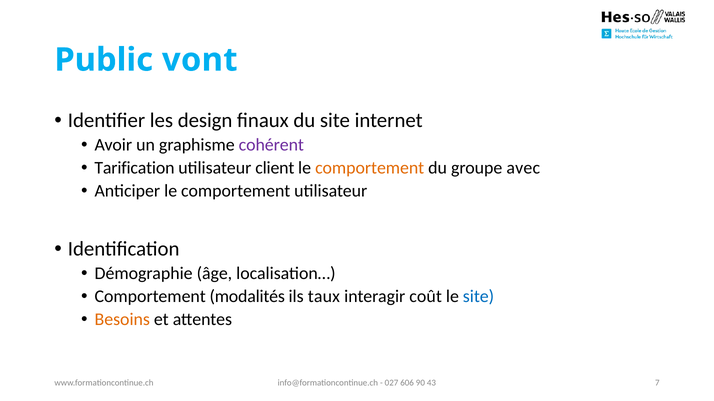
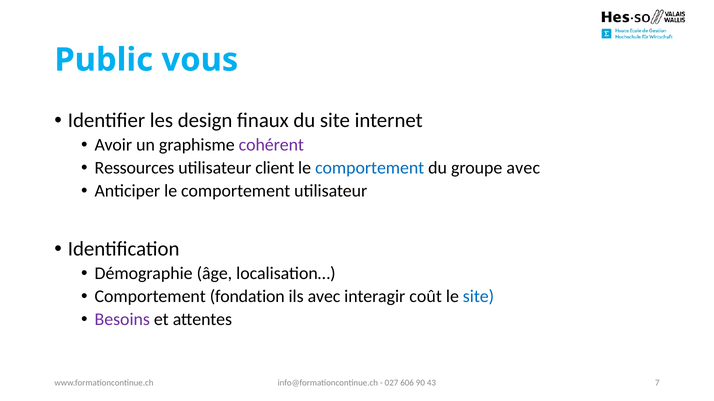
vont: vont -> vous (200, 60)
Tarification: Tarification -> Ressources (134, 168)
comportement colour: orange -> blue (370, 168)
modalités: modalités -> fondation (247, 297)
ils taux: taux -> avec (324, 297)
Besoins colour: orange -> purple (122, 320)
